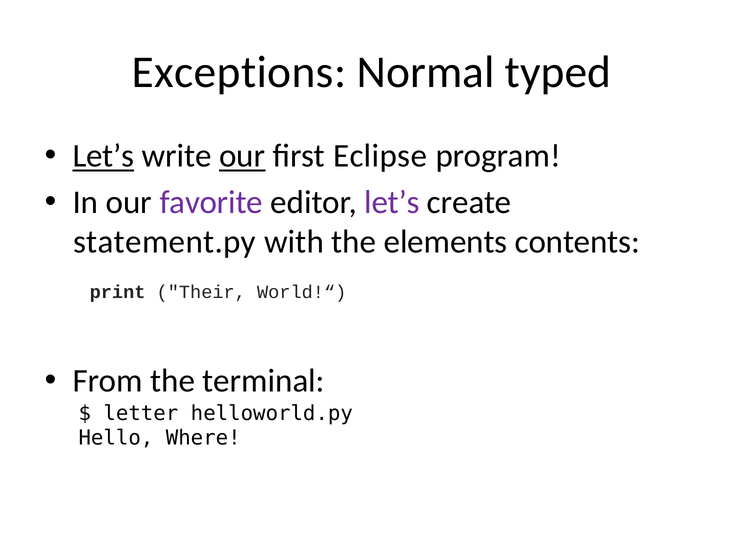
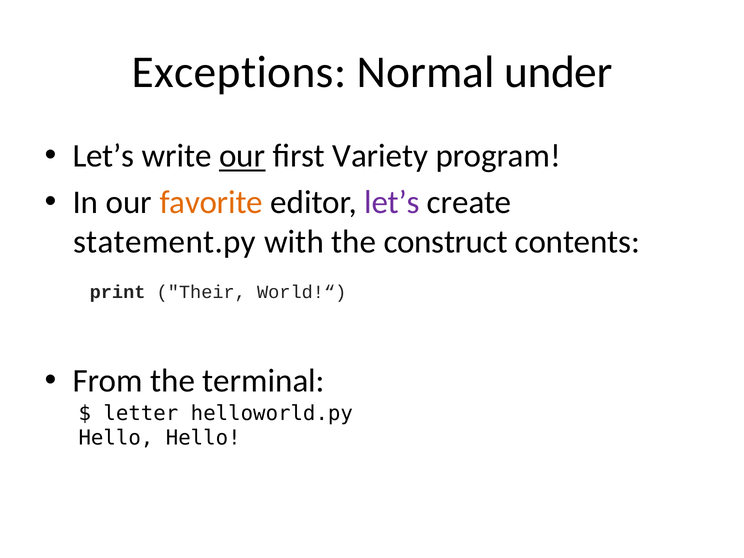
typed: typed -> under (558, 72)
Let’s underline: present -> none (103, 156)
Eclipse: Eclipse -> Variety (380, 156)
favorite colour: purple -> orange (211, 202)
elements: elements -> construct (446, 242)
Hello Where: Where -> Hello (203, 438)
